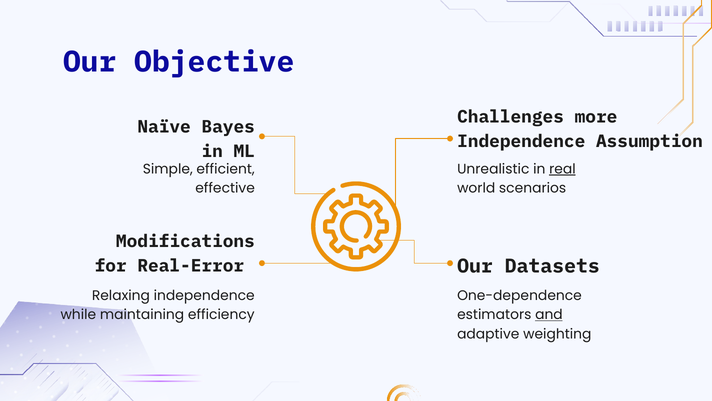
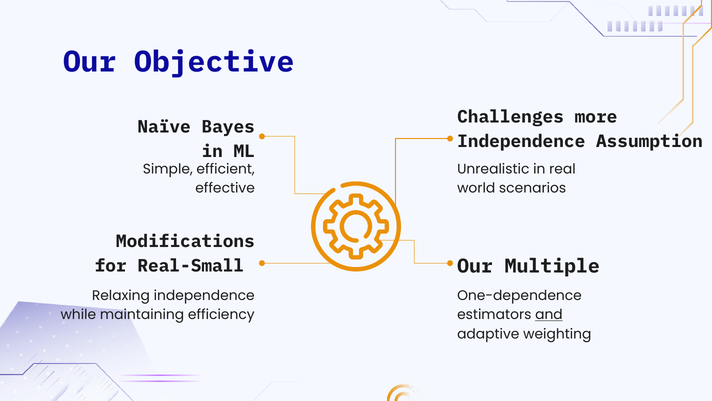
real underline: present -> none (562, 169)
Datasets: Datasets -> Multiple (552, 266)
Real-Error: Real-Error -> Real-Small (191, 266)
